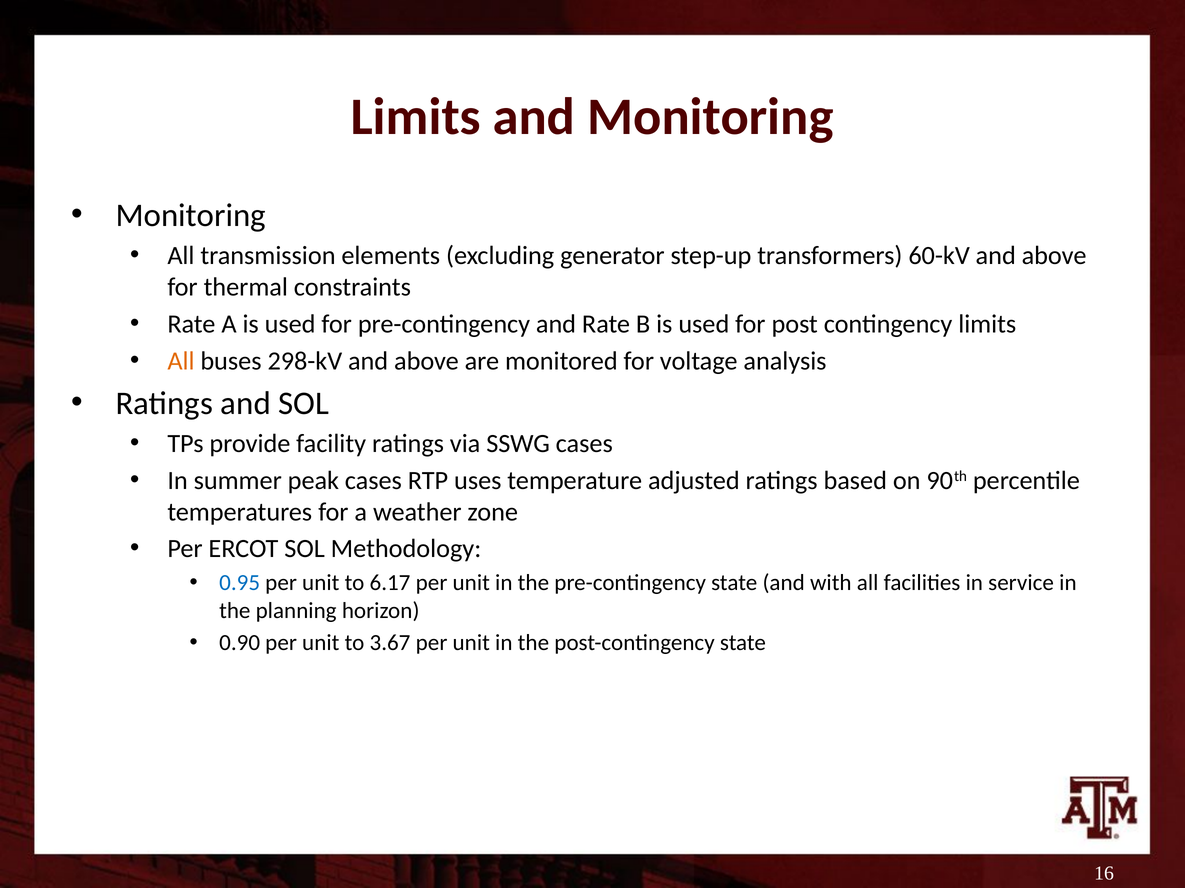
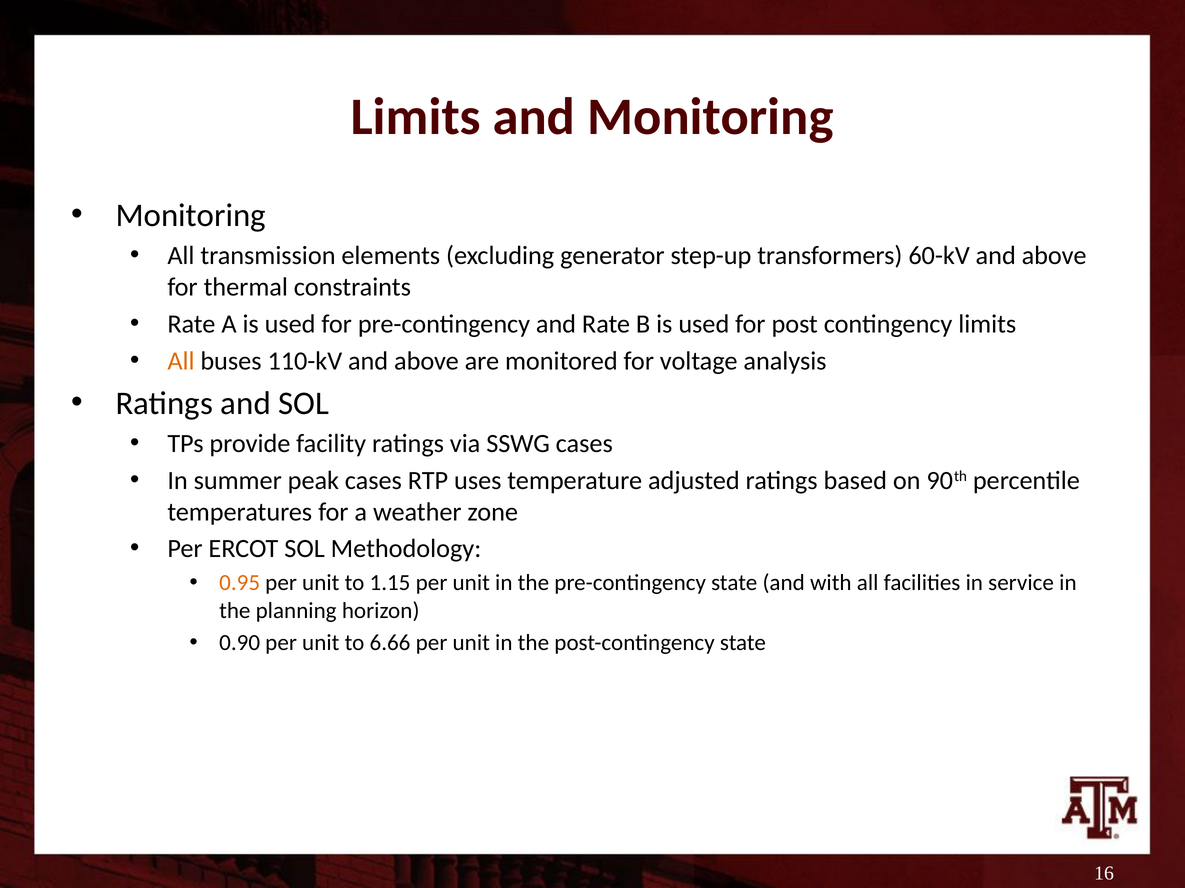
298-kV: 298-kV -> 110-kV (305, 361)
0.95 colour: blue -> orange (240, 583)
6.17: 6.17 -> 1.15 (390, 583)
3.67: 3.67 -> 6.66 (390, 643)
